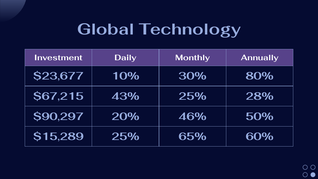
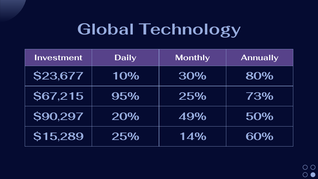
43%: 43% -> 95% (125, 96)
28%: 28% -> 73% (260, 96)
46%: 46% -> 49% (193, 116)
65%: 65% -> 14% (193, 137)
